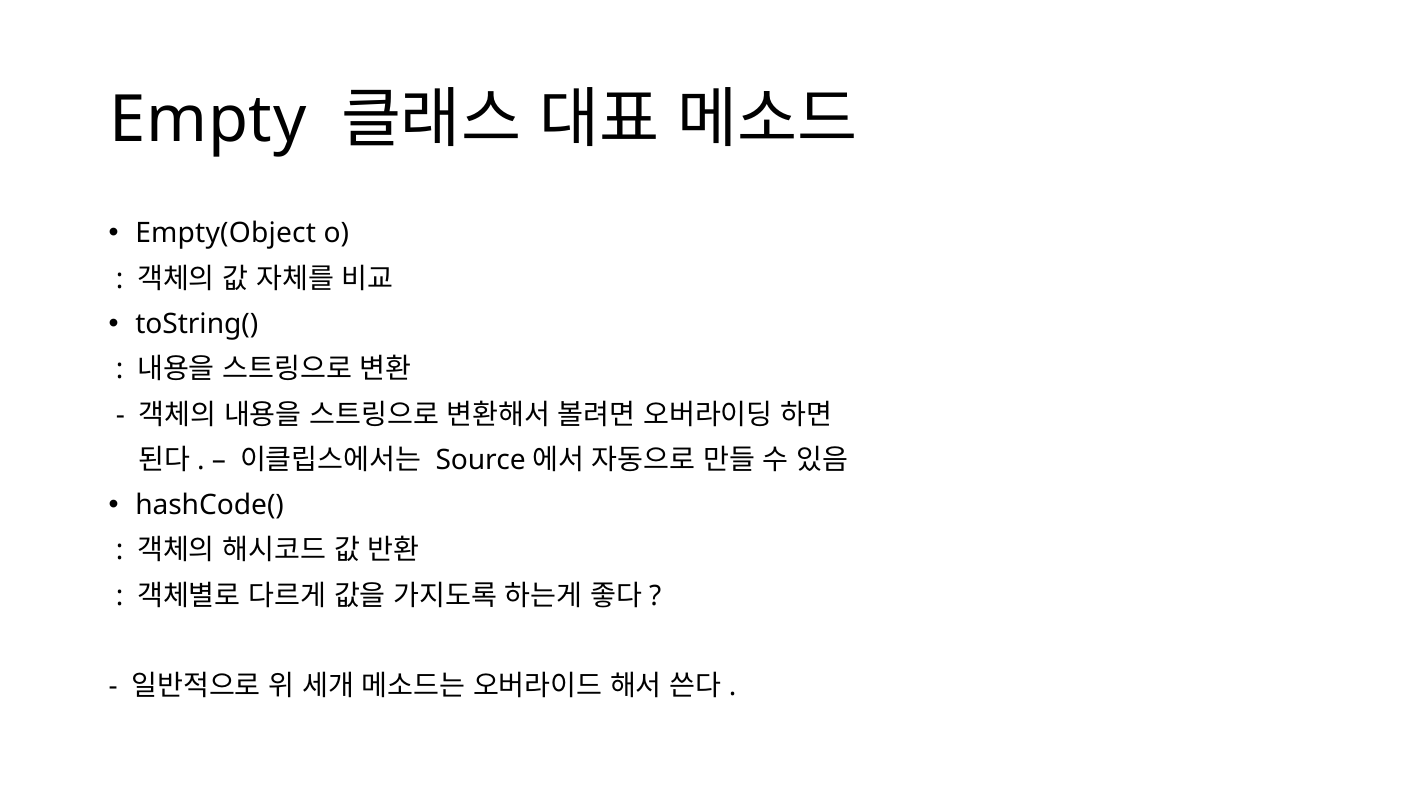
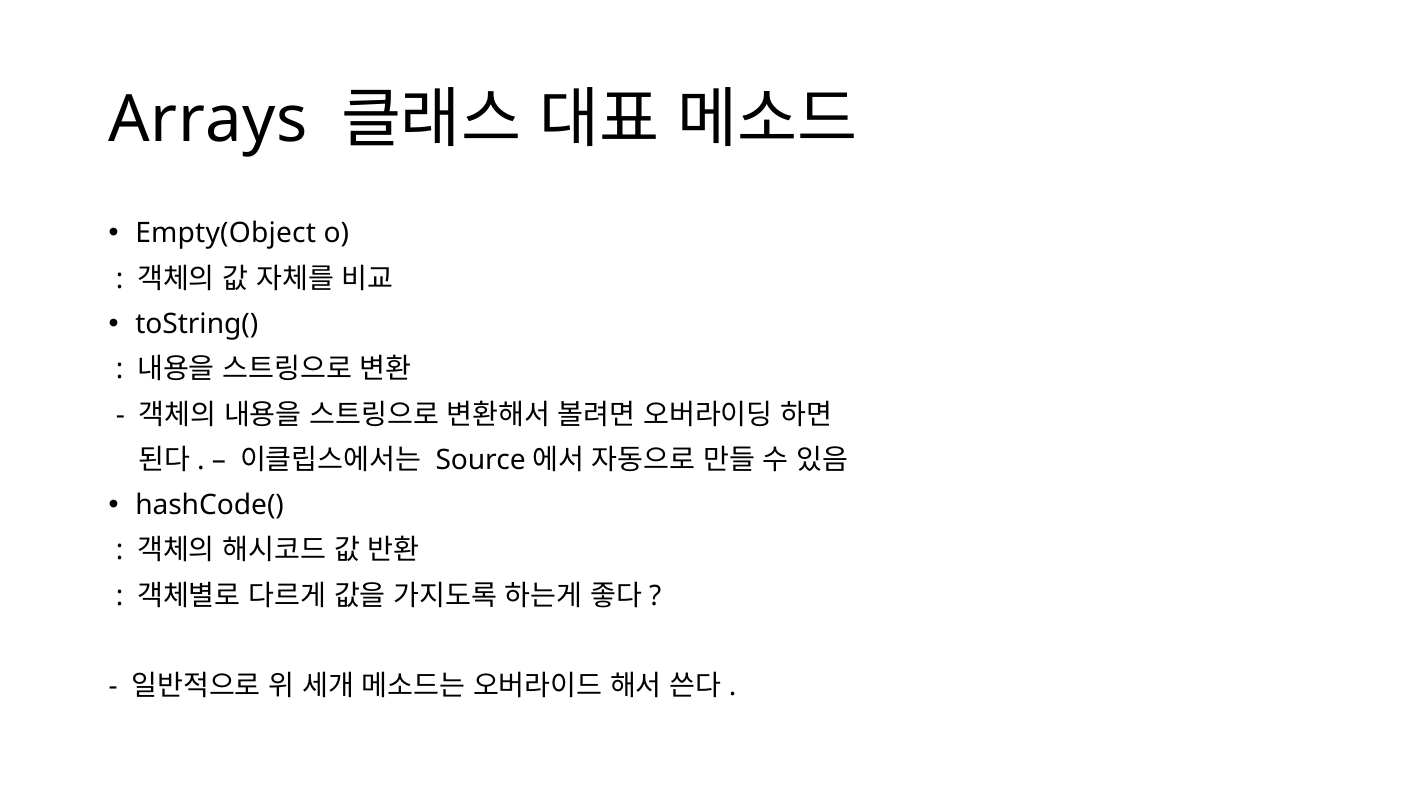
Empty: Empty -> Arrays (208, 120)
